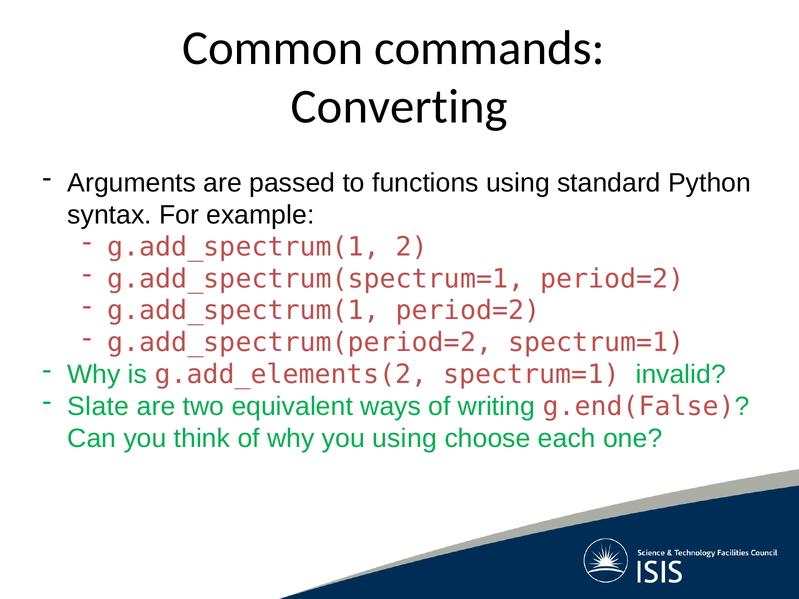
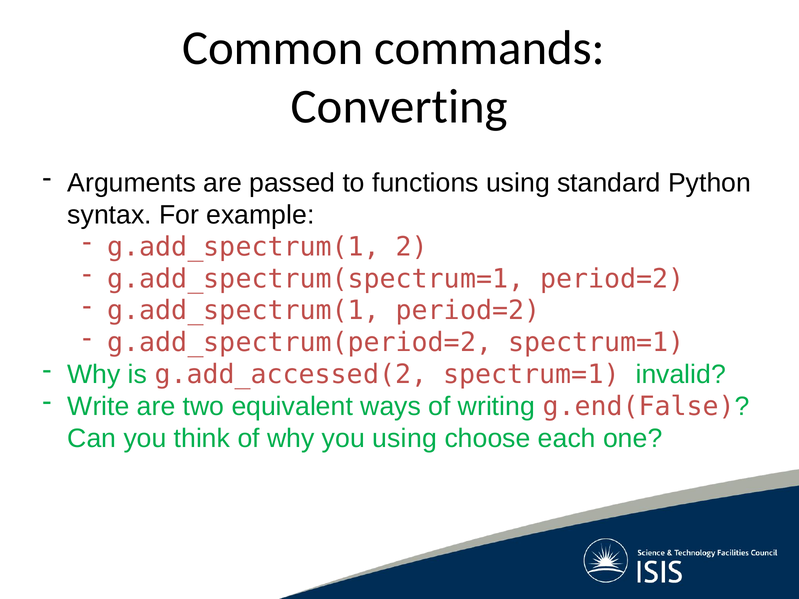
g.add_elements(2: g.add_elements(2 -> g.add_accessed(2 (291, 375)
Slate: Slate -> Write (98, 407)
